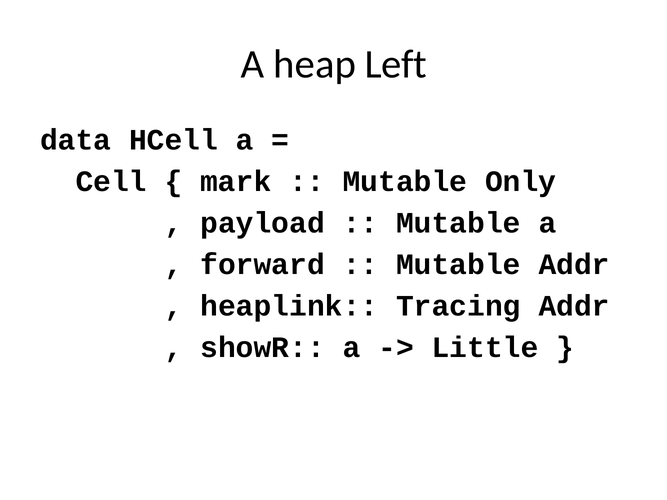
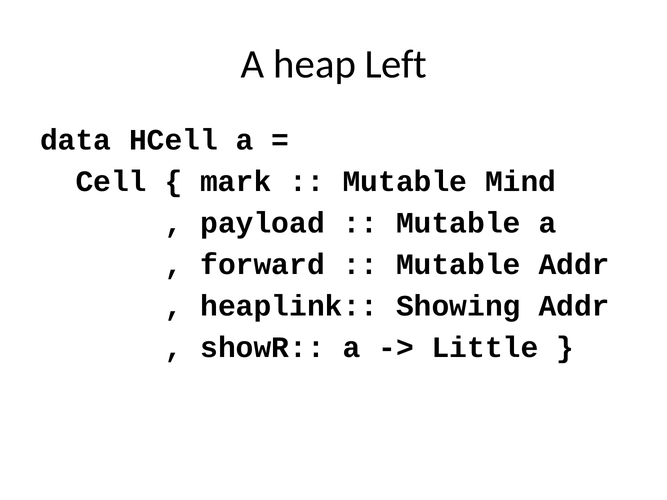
Only: Only -> Mind (521, 181)
Tracing: Tracing -> Showing (458, 306)
